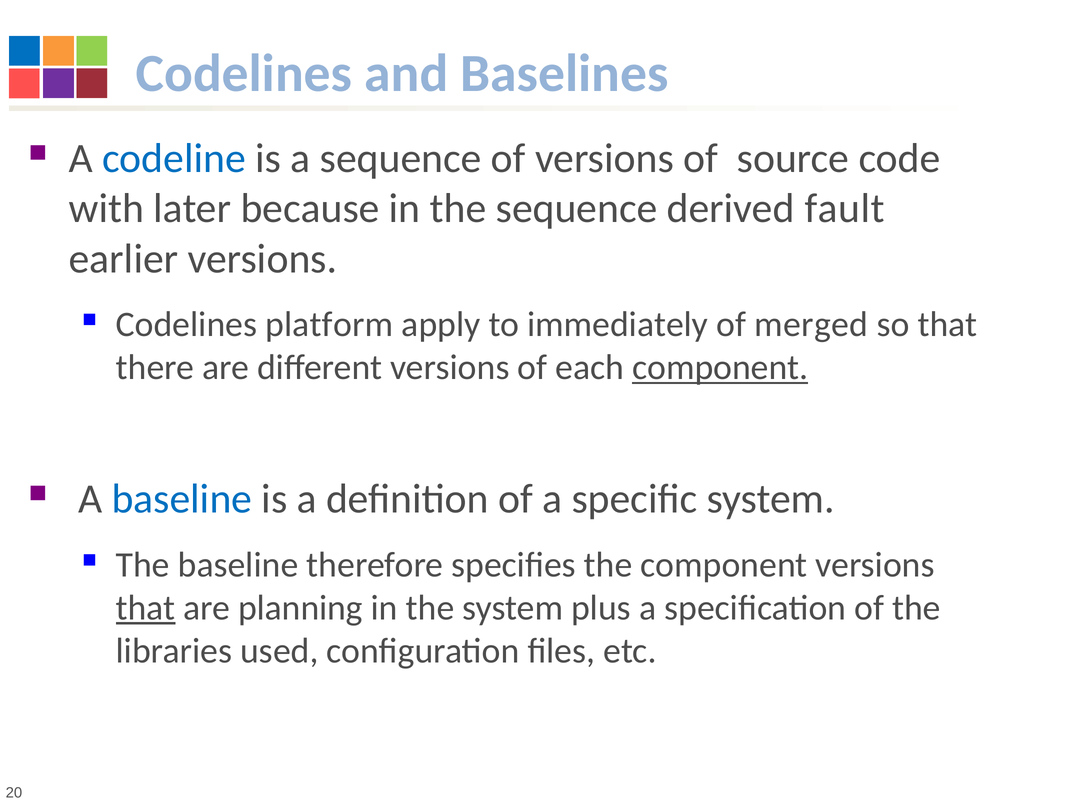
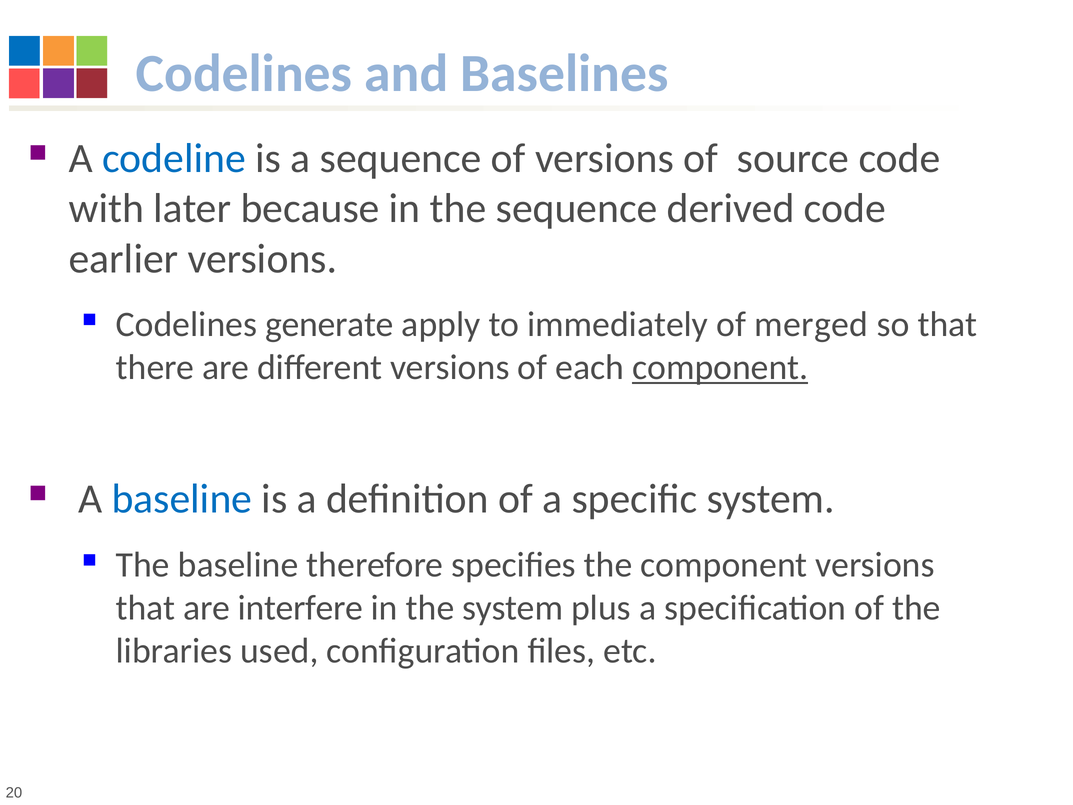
derived fault: fault -> code (845, 209)
platform: platform -> generate (329, 324)
that underline: present -> none (146, 608)
planning: planning -> interfere (301, 608)
